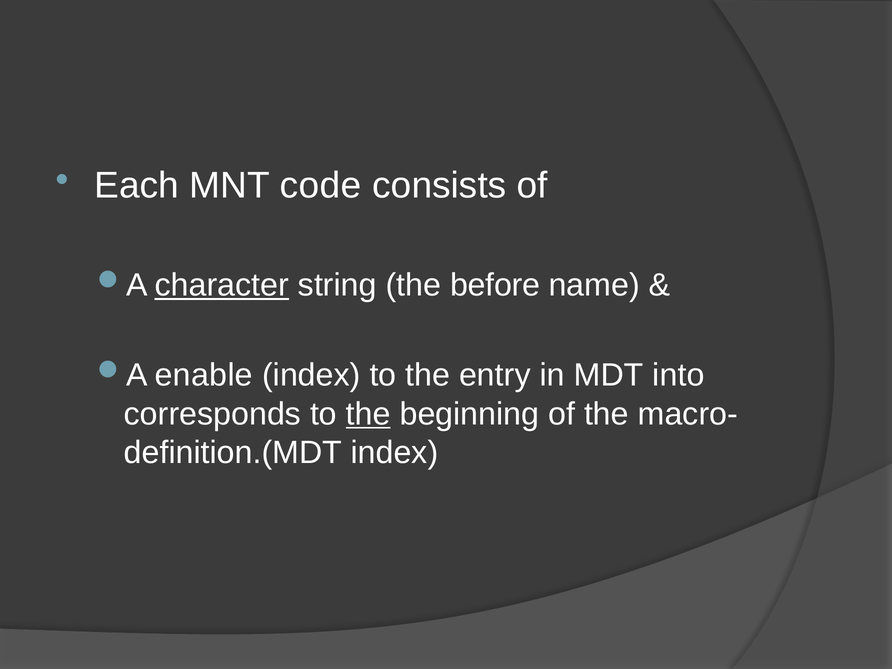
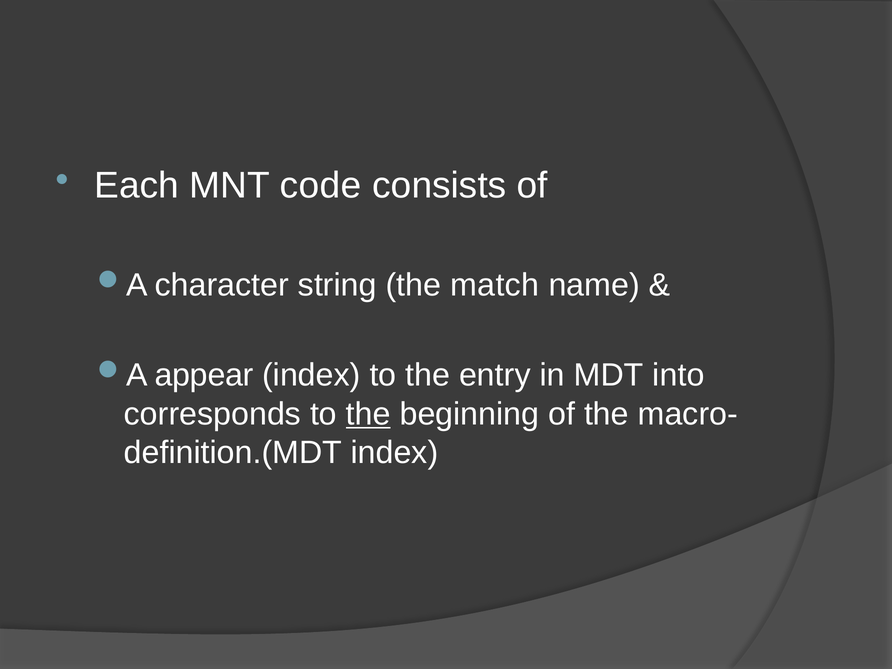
character underline: present -> none (222, 285)
before: before -> match (495, 285)
enable: enable -> appear (204, 375)
